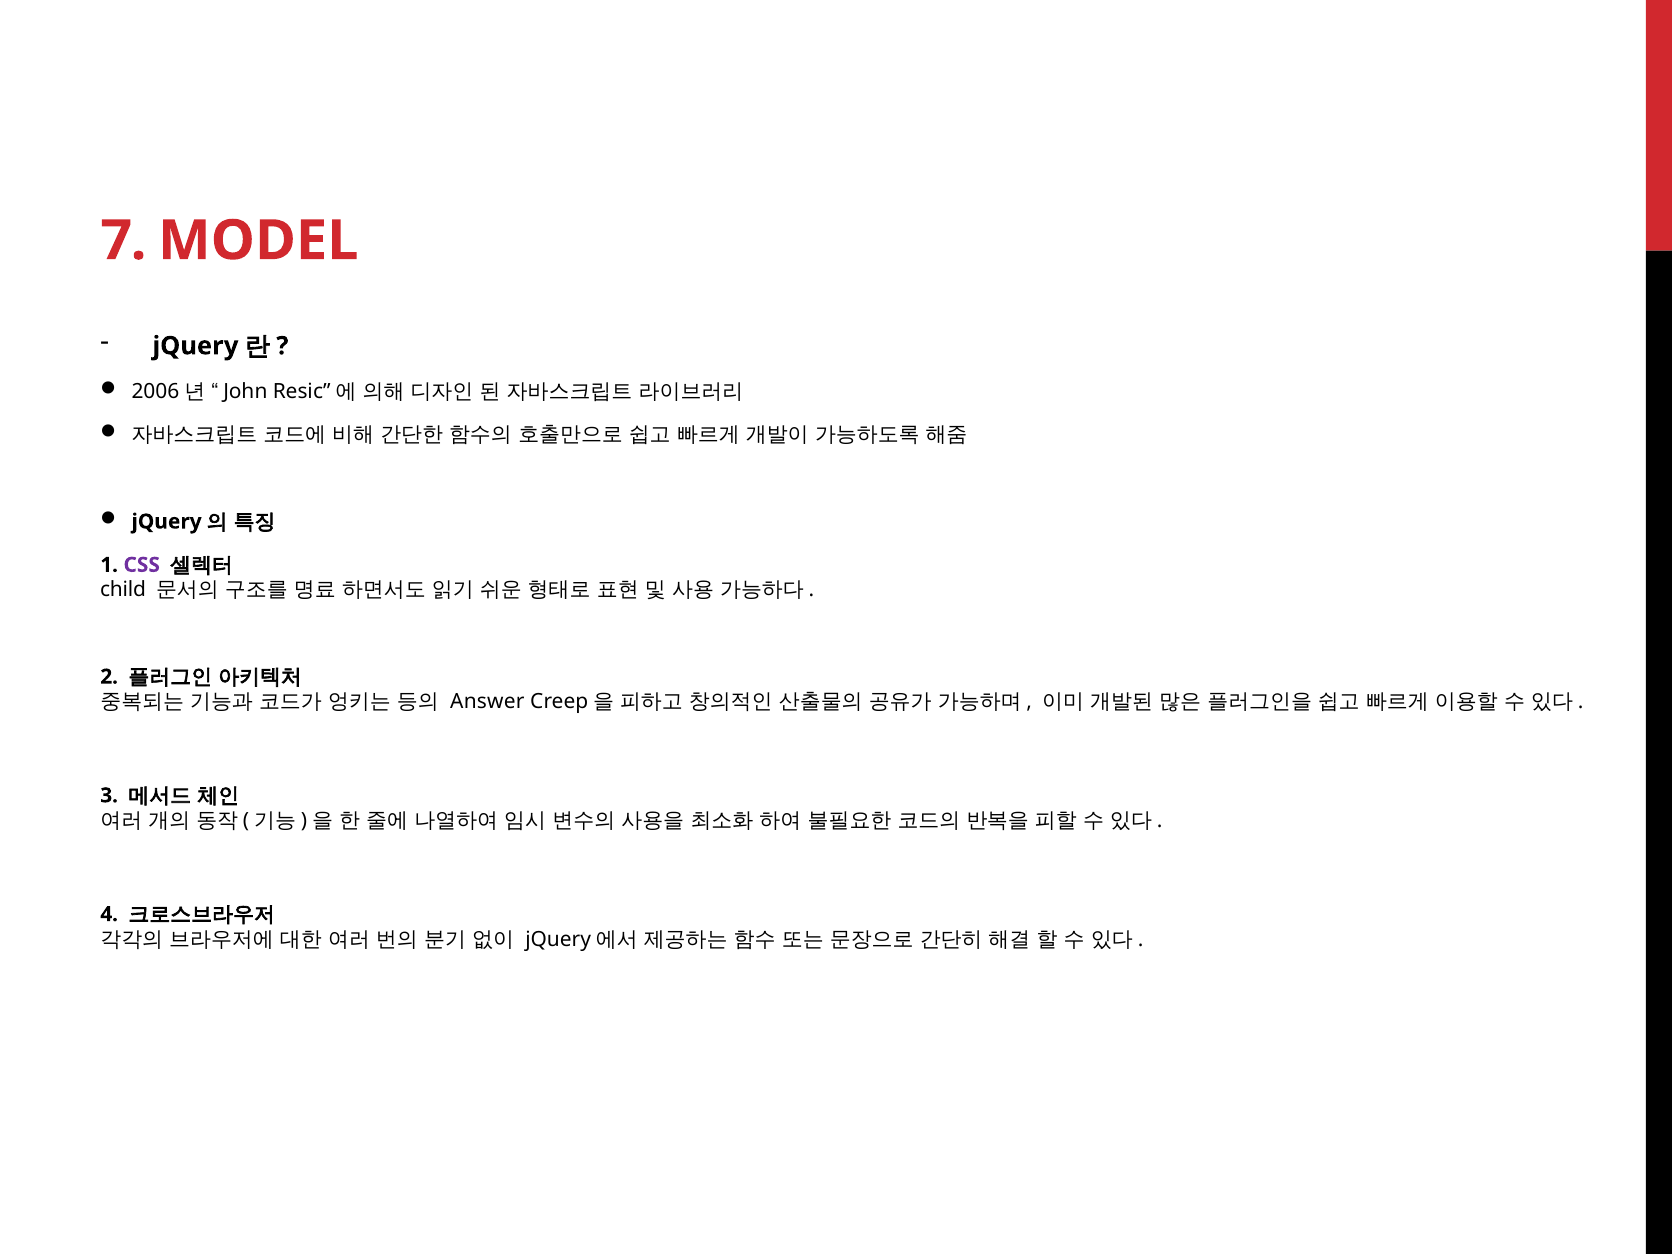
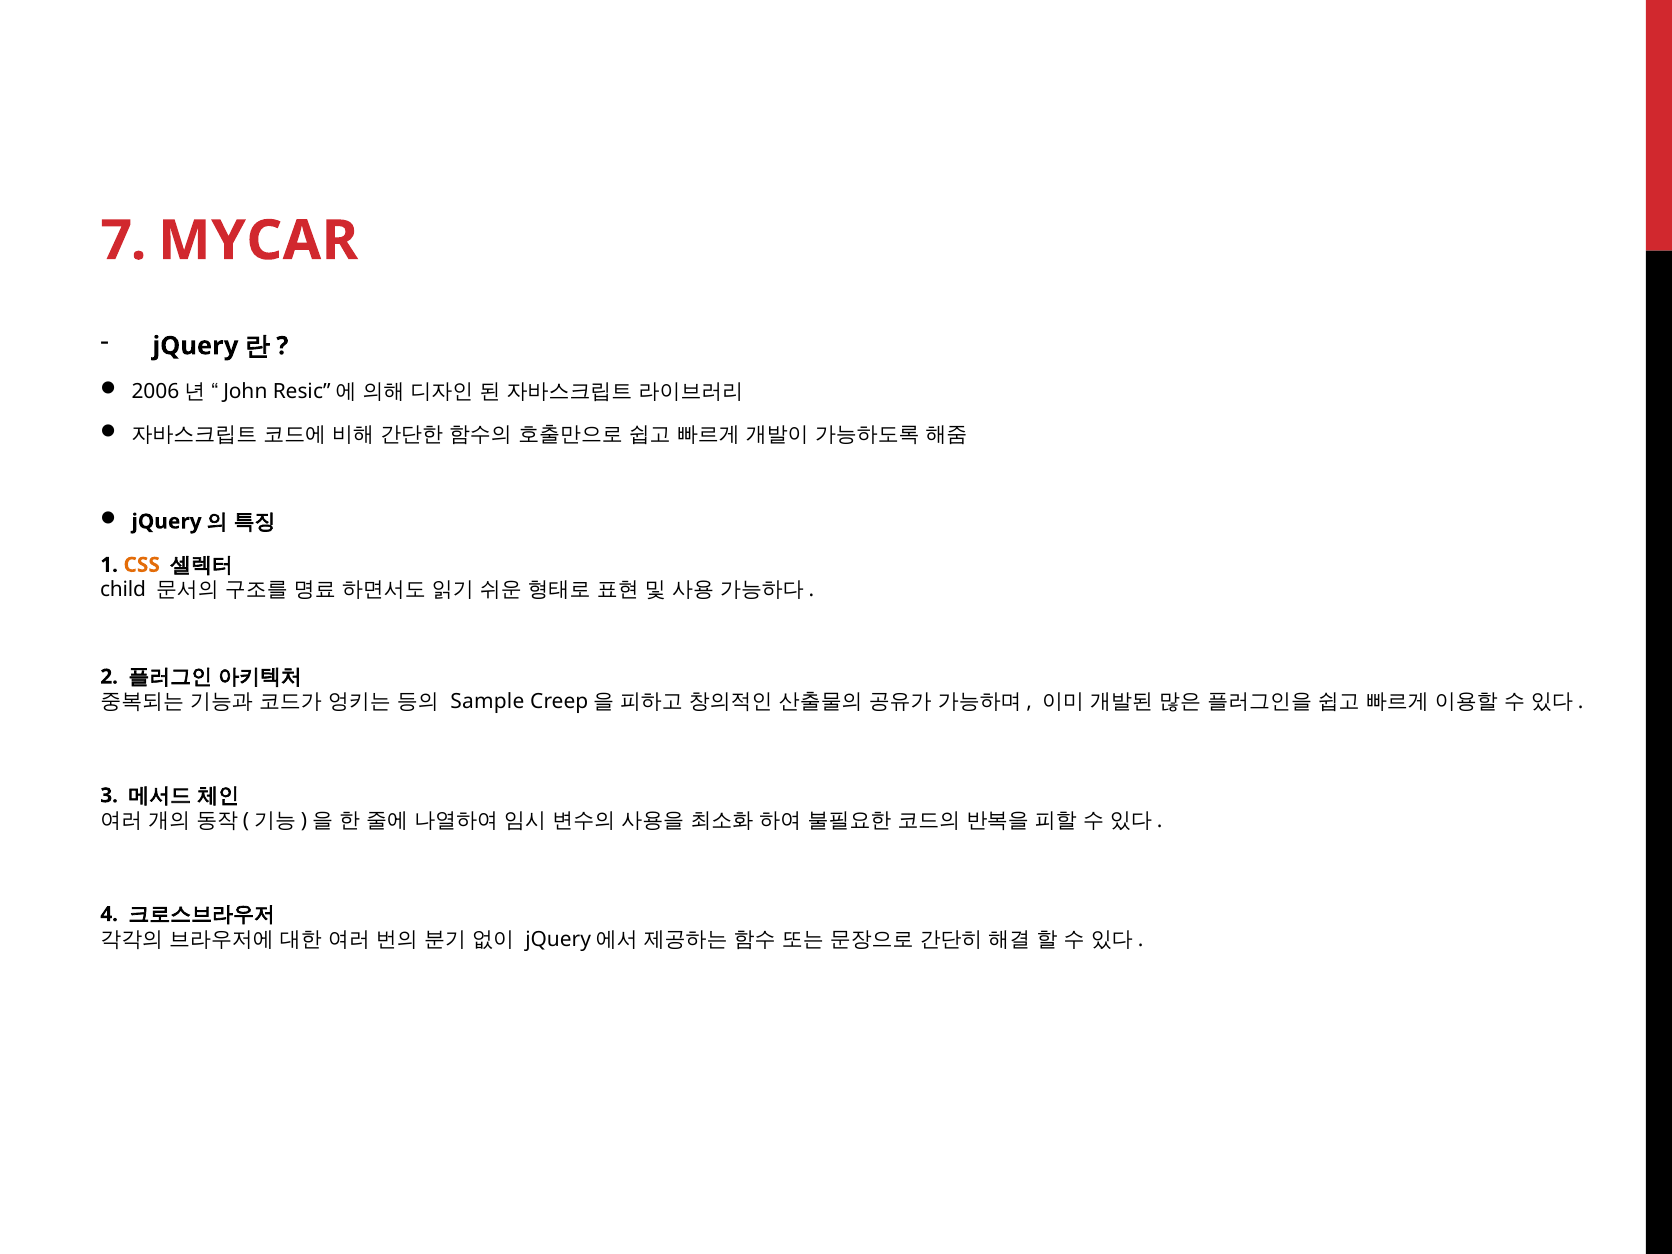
MODEL: MODEL -> MYCAR (258, 241)
CSS colour: purple -> orange (142, 565)
Answer: Answer -> Sample (487, 702)
